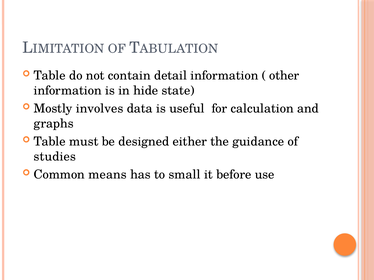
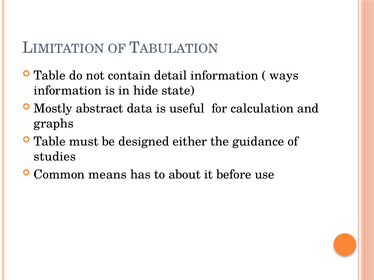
other: other -> ways (284, 76)
involves: involves -> abstract (100, 109)
small: small -> about (185, 175)
